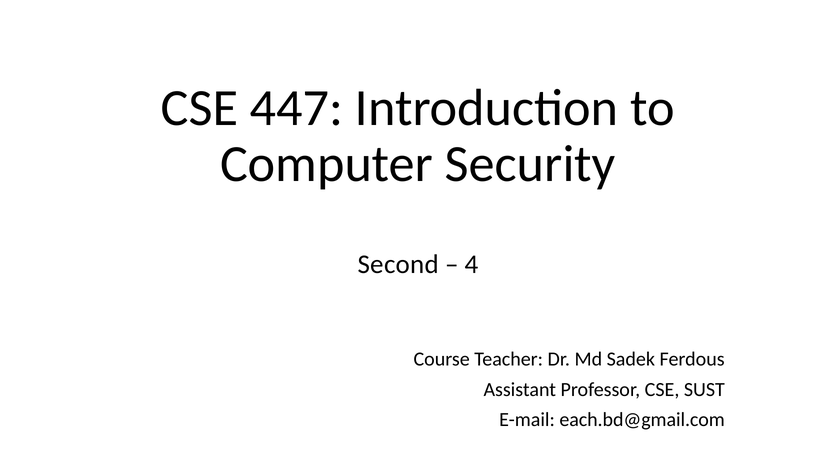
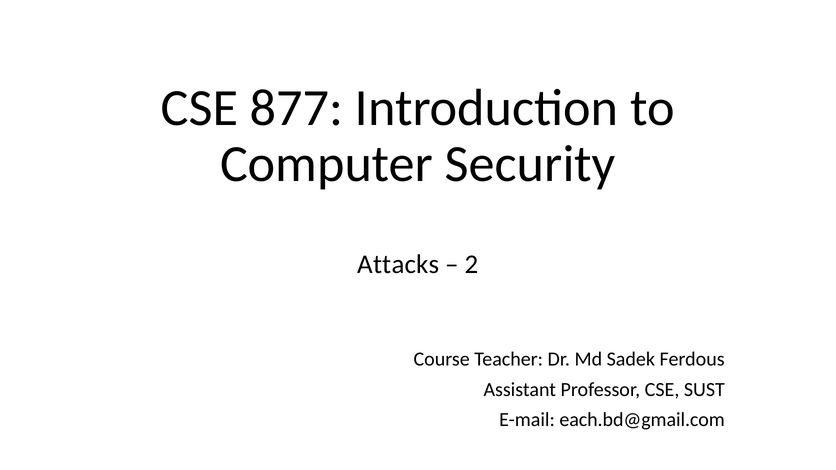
447: 447 -> 877 (297, 108)
Second: Second -> Attacks (398, 265)
4: 4 -> 2 (472, 265)
